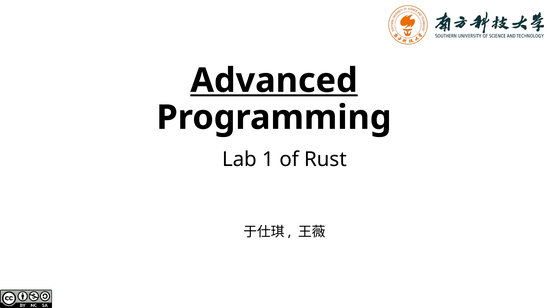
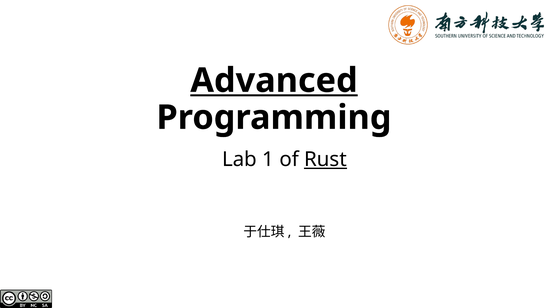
Rust underline: none -> present (326, 160)
